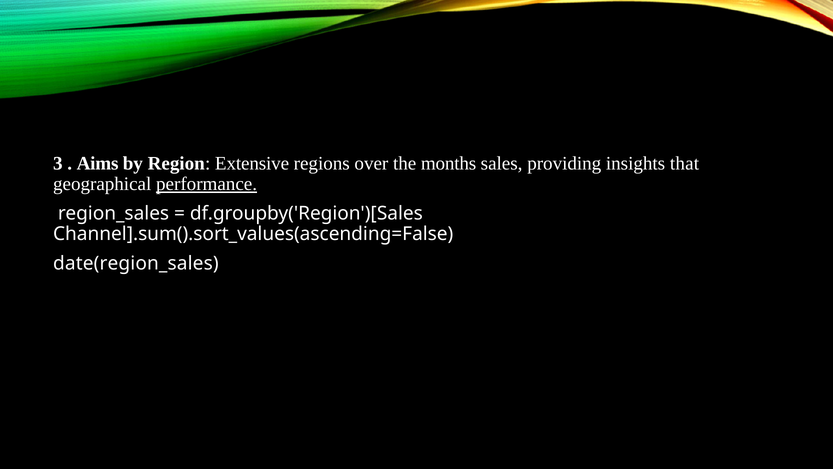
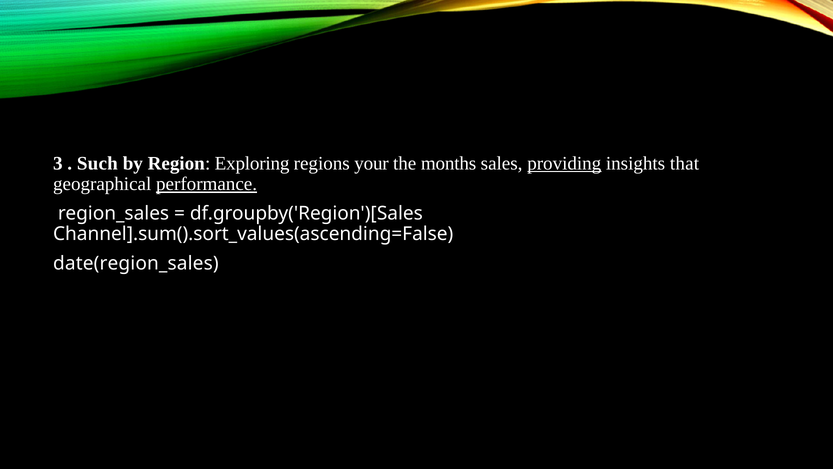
Aims: Aims -> Such (97, 163)
Extensive: Extensive -> Exploring (252, 163)
over: over -> your (372, 163)
providing underline: none -> present (564, 163)
